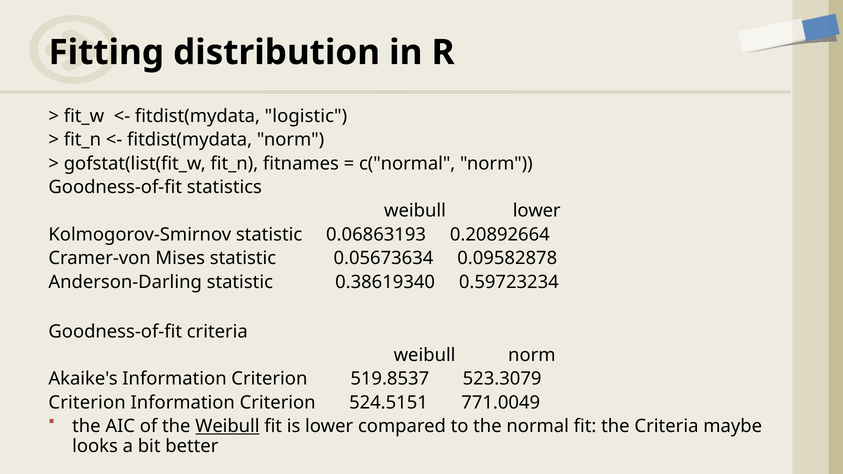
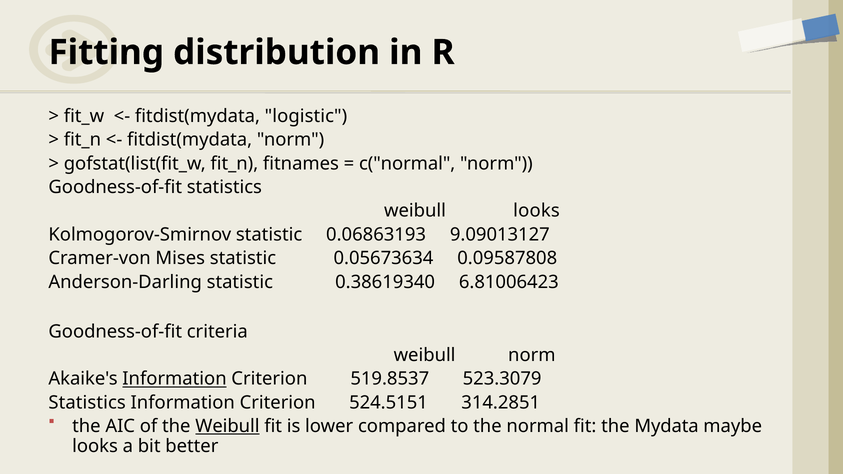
weibull lower: lower -> looks (536, 211)
0.20892664: 0.20892664 -> 9.09013127 (500, 235)
0.09582878: 0.09582878 -> 0.09587808 (507, 258)
0.59723234: 0.59723234 -> 6.81006423 (509, 282)
Information underline: none -> present (175, 379)
Criterion: Criterion -> Statistics (87, 403)
771.0049: 771.0049 -> 314.2851 (501, 403)
the Criteria: Criteria -> Mydata (667, 426)
